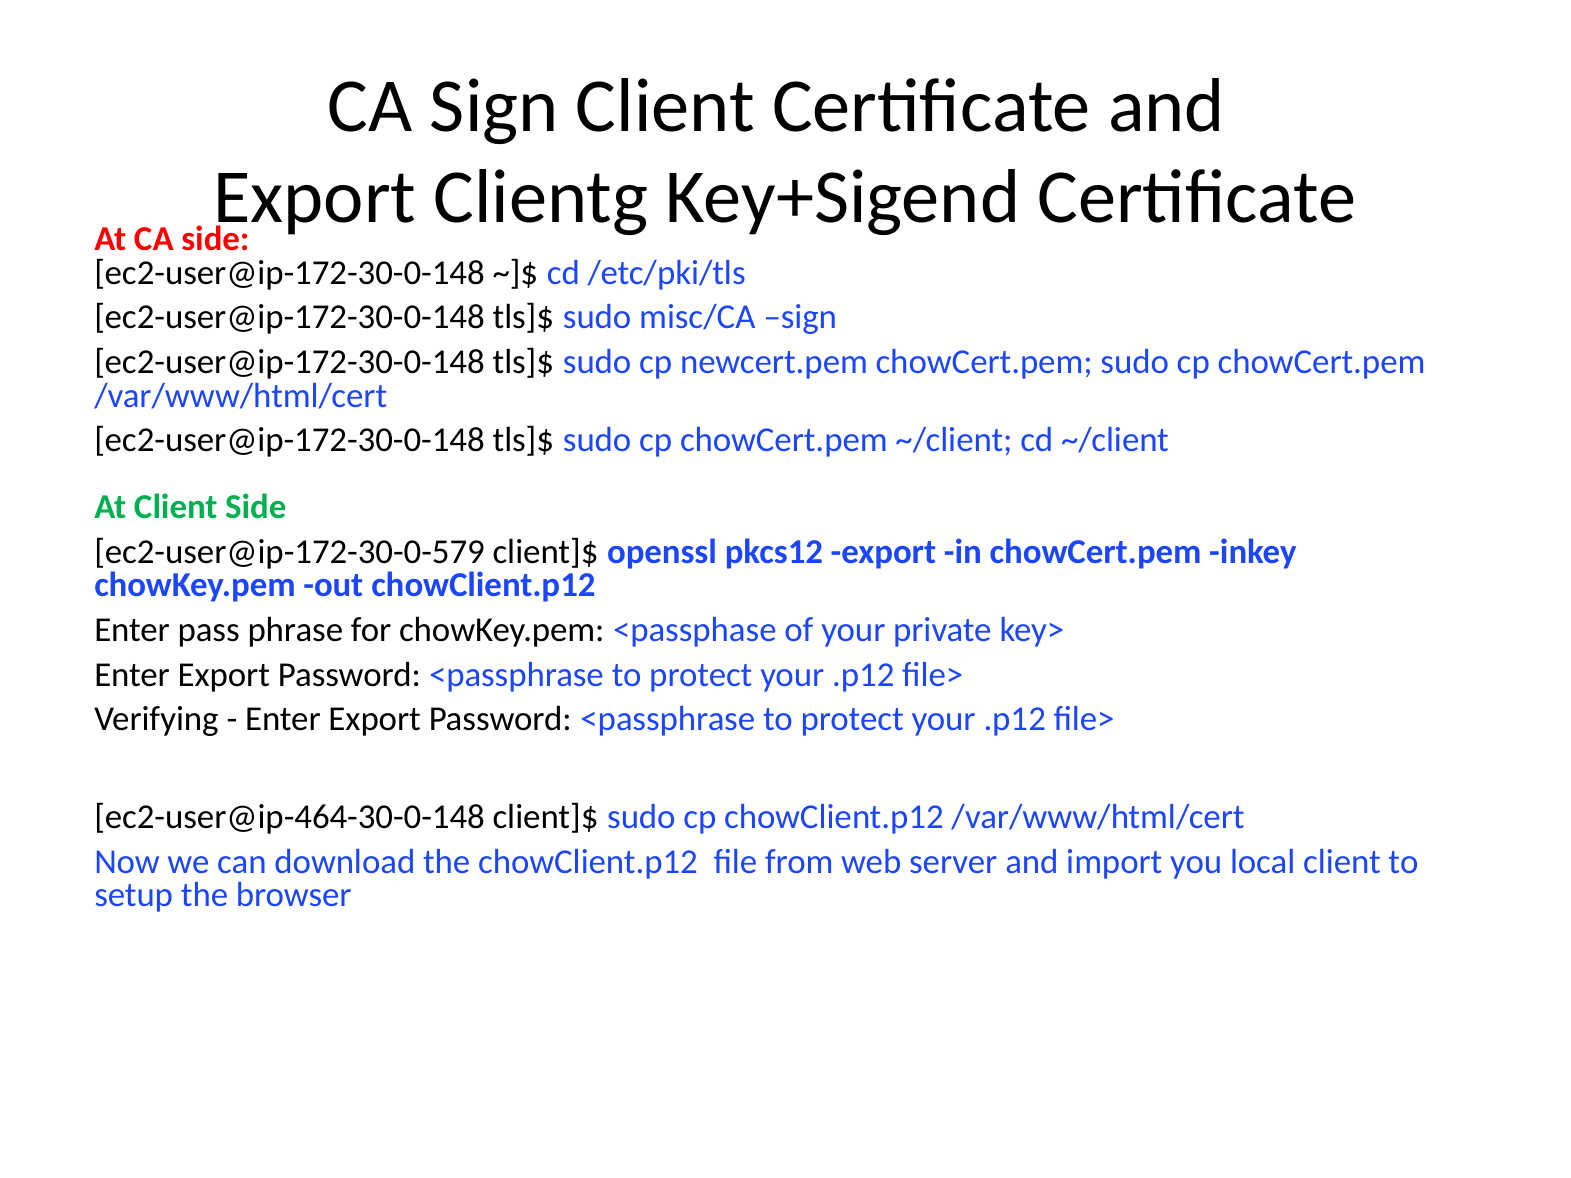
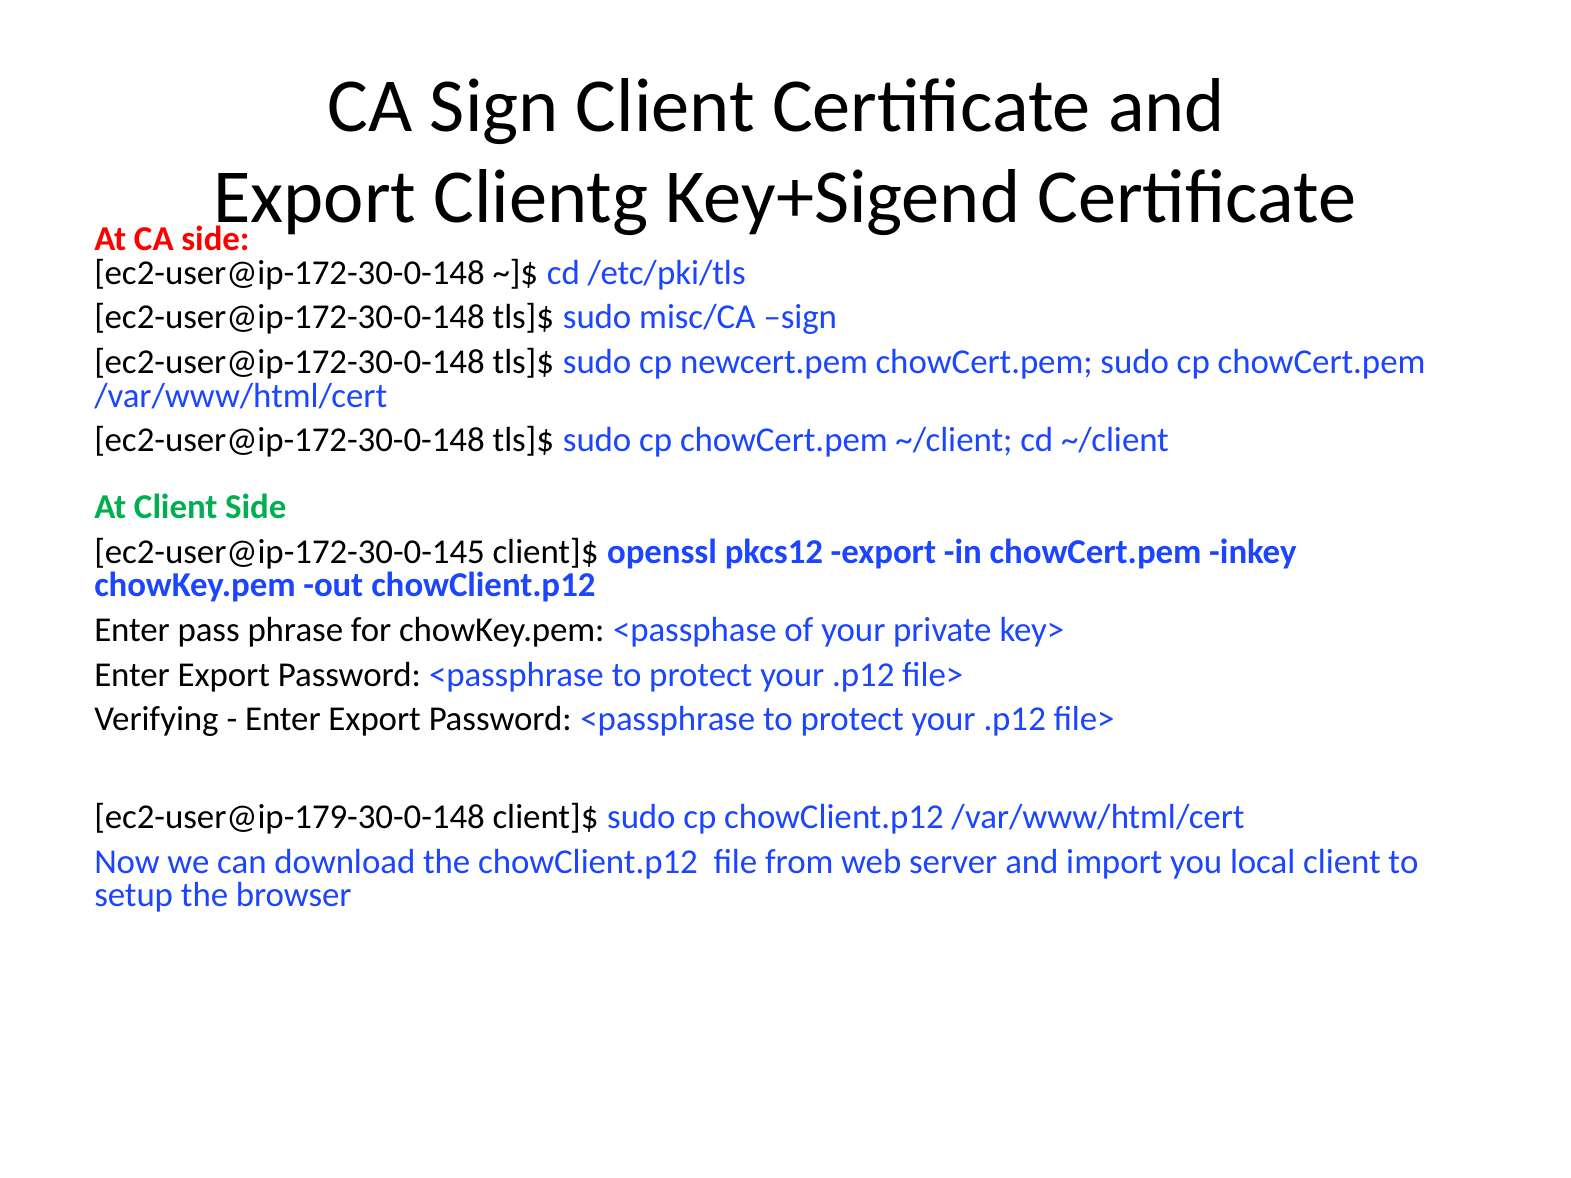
ec2-user@ip-172-30-0-579: ec2-user@ip-172-30-0-579 -> ec2-user@ip-172-30-0-145 (290, 552)
ec2-user@ip-464-30-0-148: ec2-user@ip-464-30-0-148 -> ec2-user@ip-179-30-0-148 (290, 817)
